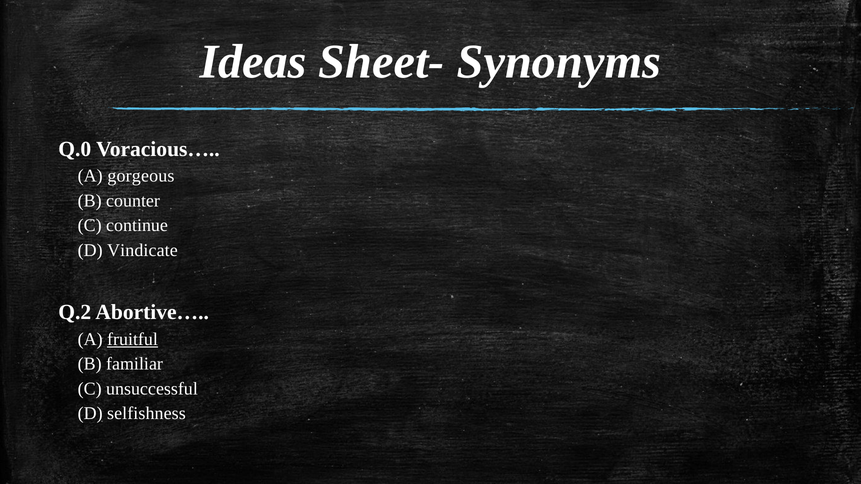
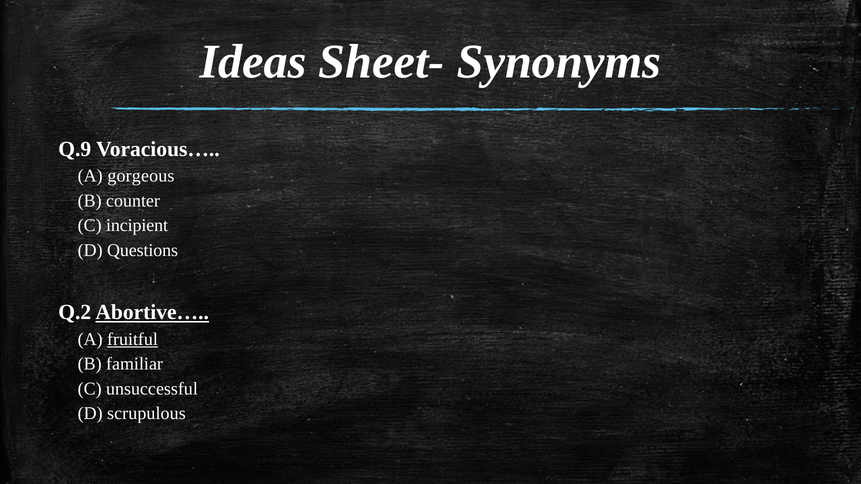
Q.0: Q.0 -> Q.9 (75, 149)
continue: continue -> incipient (137, 226)
Vindicate: Vindicate -> Questions (143, 250)
Abortive… underline: none -> present (152, 313)
selfishness: selfishness -> scrupulous (146, 414)
